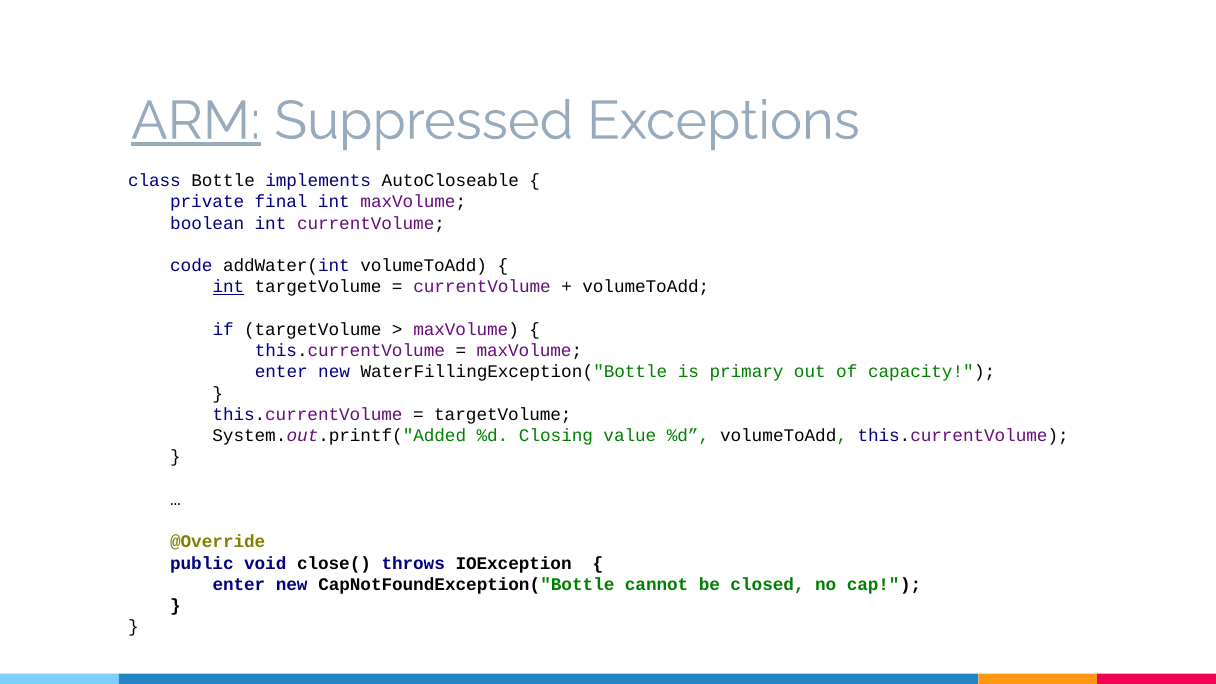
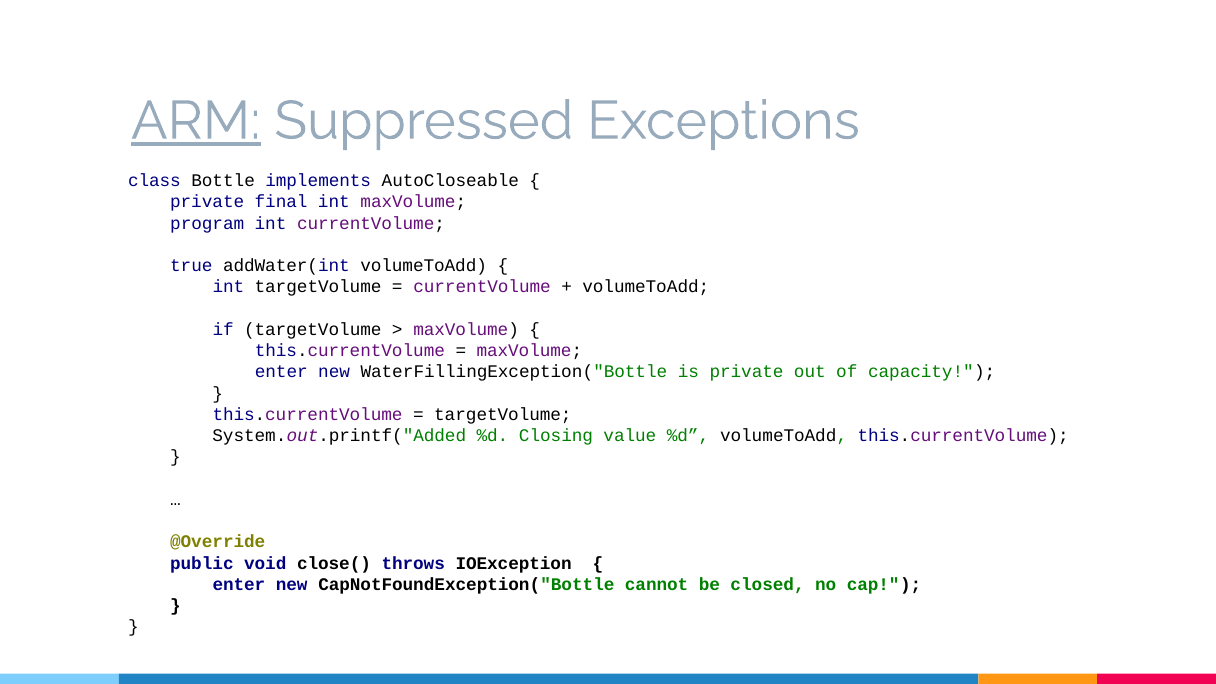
boolean: boolean -> program (207, 223)
code: code -> true (191, 266)
int underline: present -> none (228, 287)
is primary: primary -> private (747, 372)
